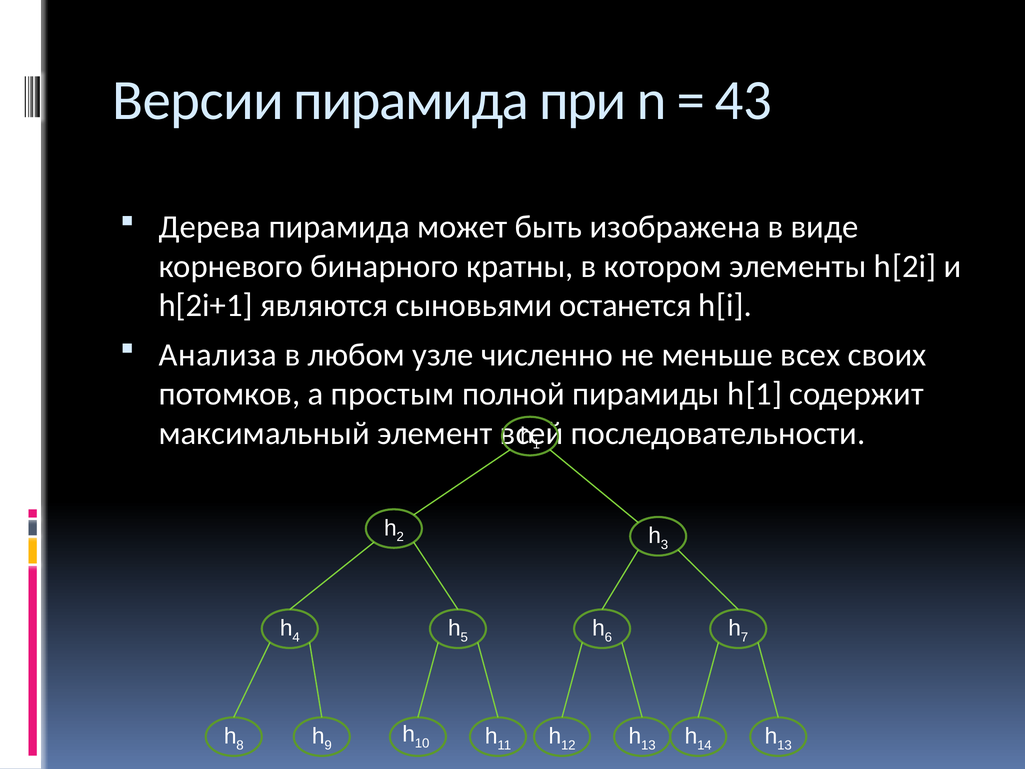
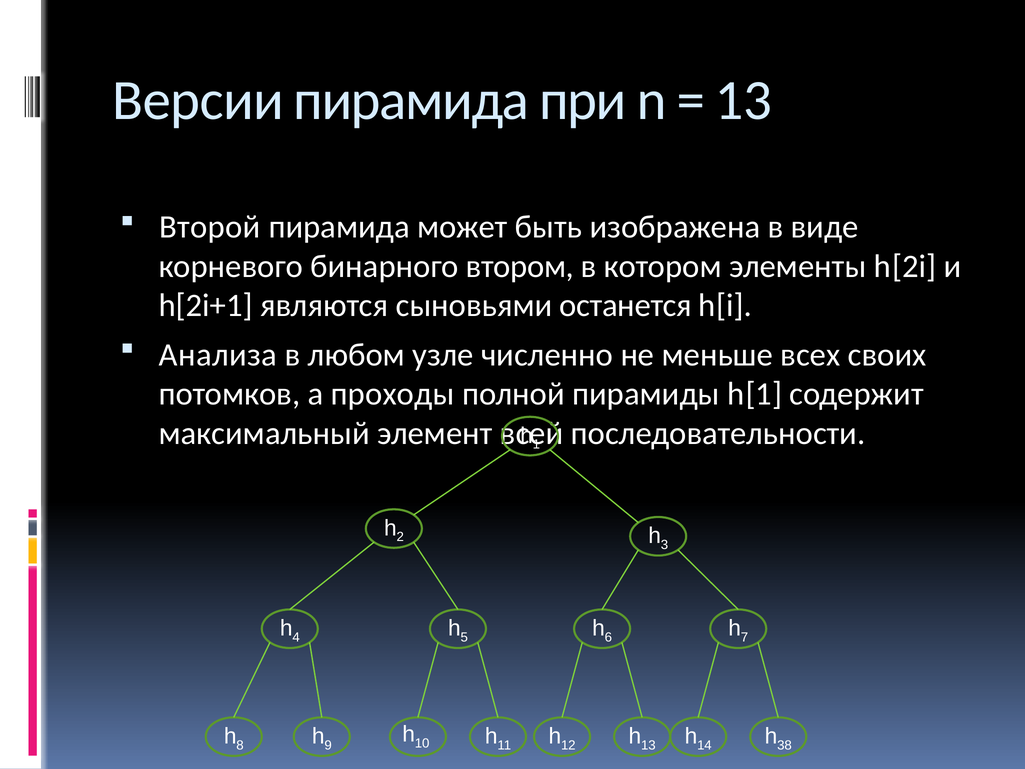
43: 43 -> 13 (743, 101)
Дерева: Дерева -> Второй (210, 227)
кратны: кратны -> втором (520, 266)
простым: простым -> проходы (393, 394)
13: 13 -> 38 (785, 745)
